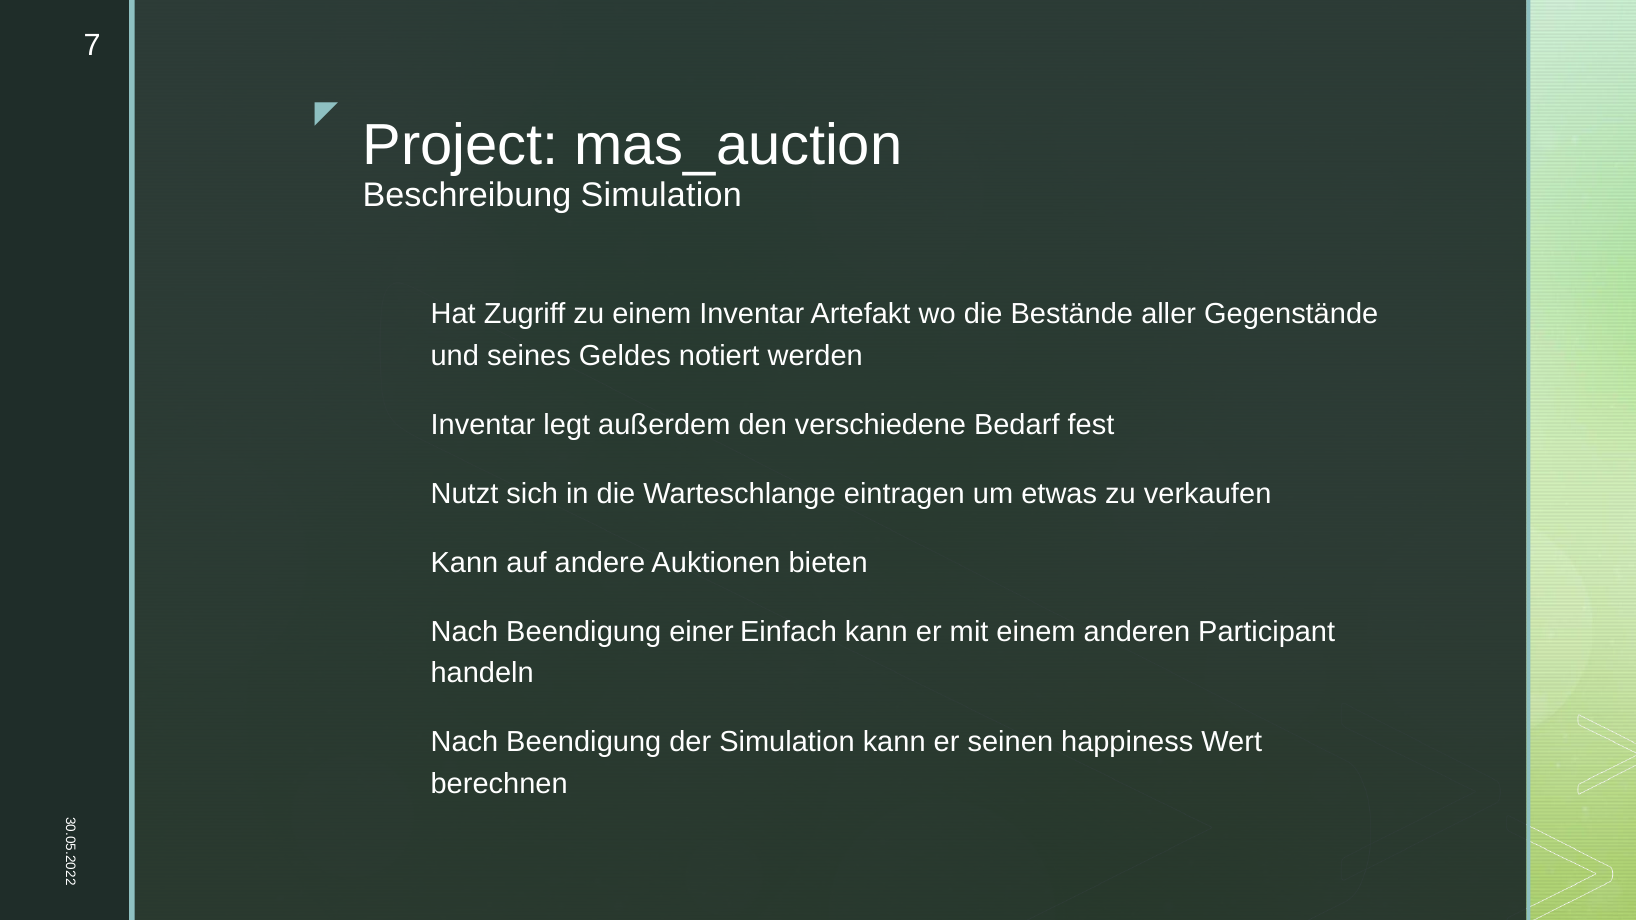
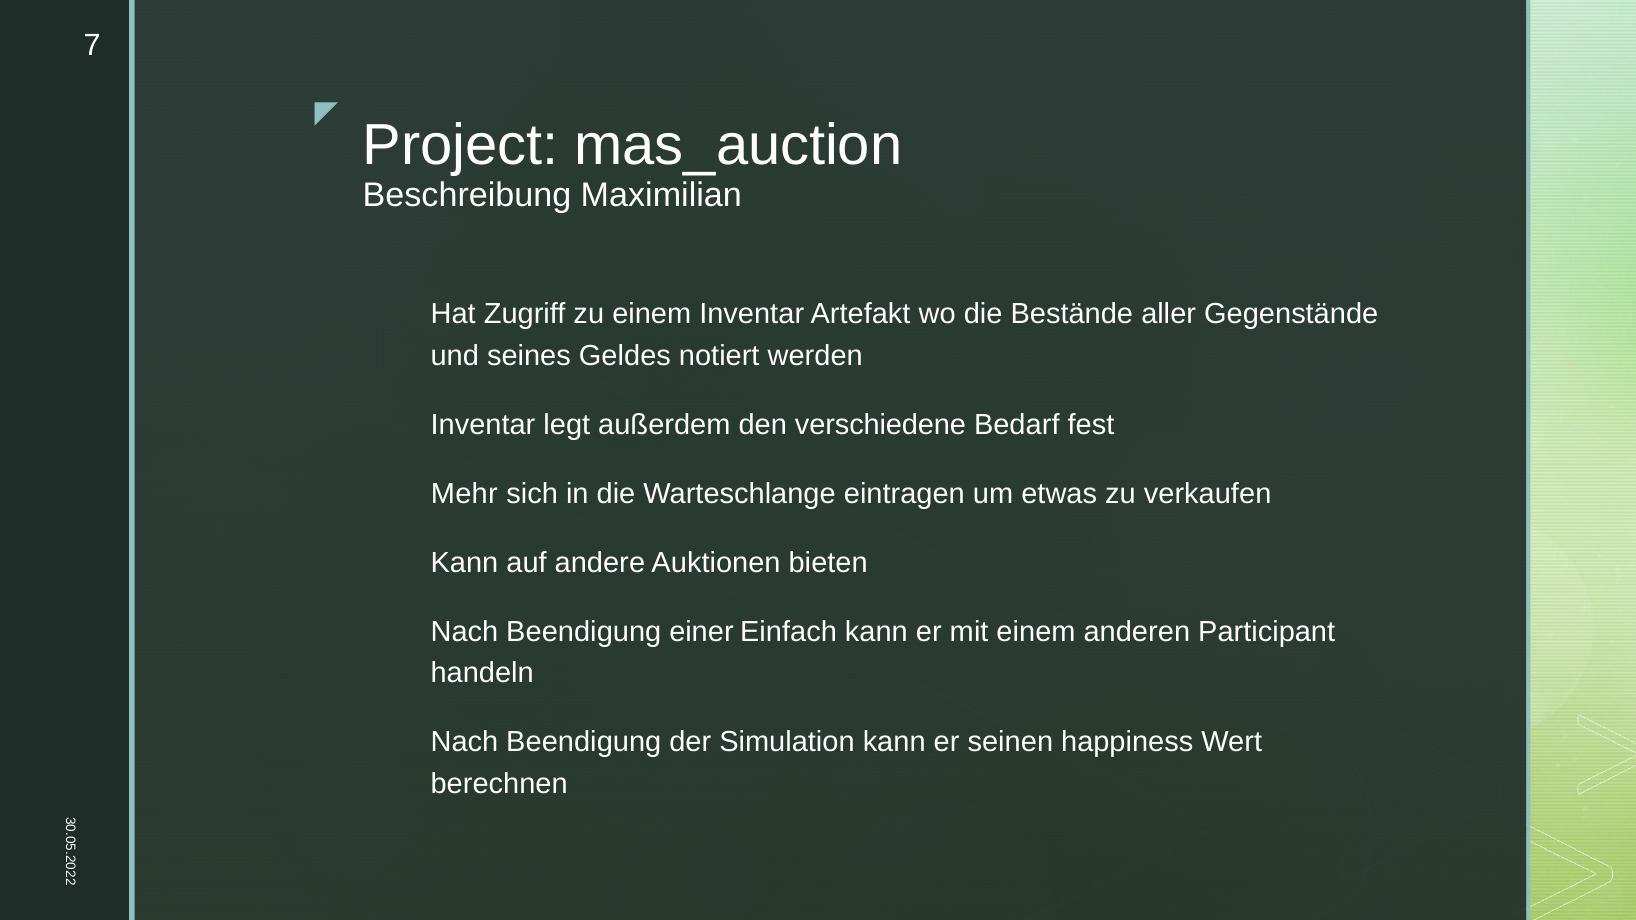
Beschreibung Simulation: Simulation -> Maximilian (661, 195)
Nutzt: Nutzt -> Mehr (464, 494)
